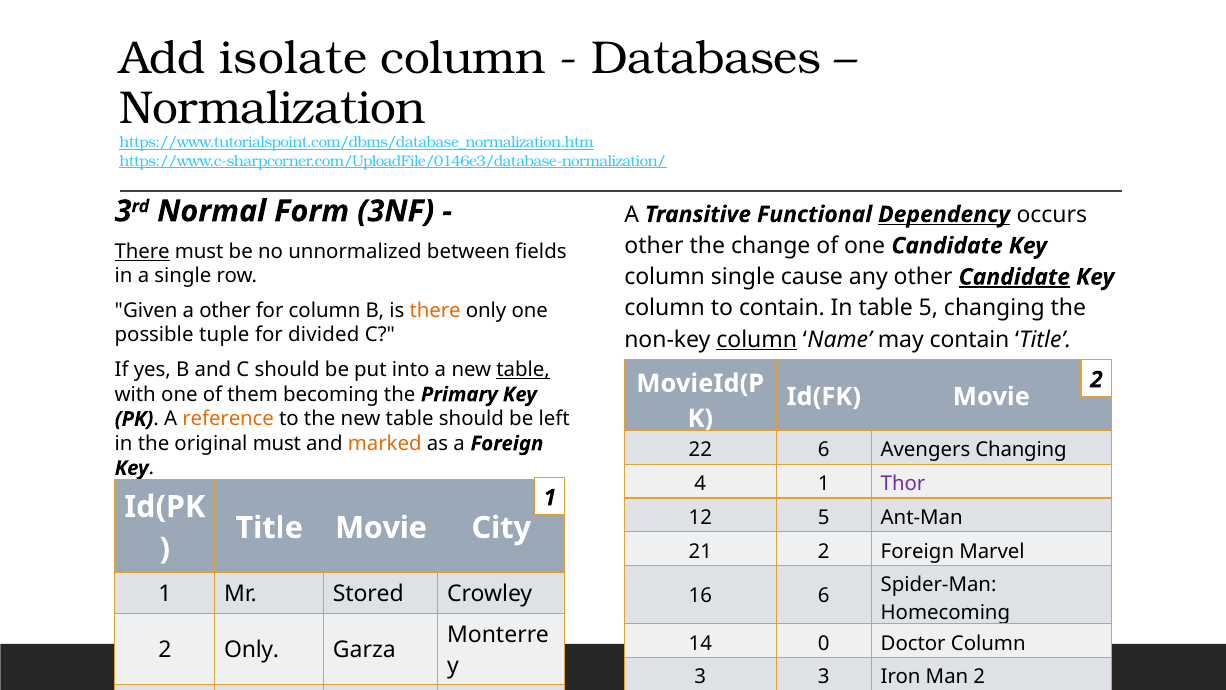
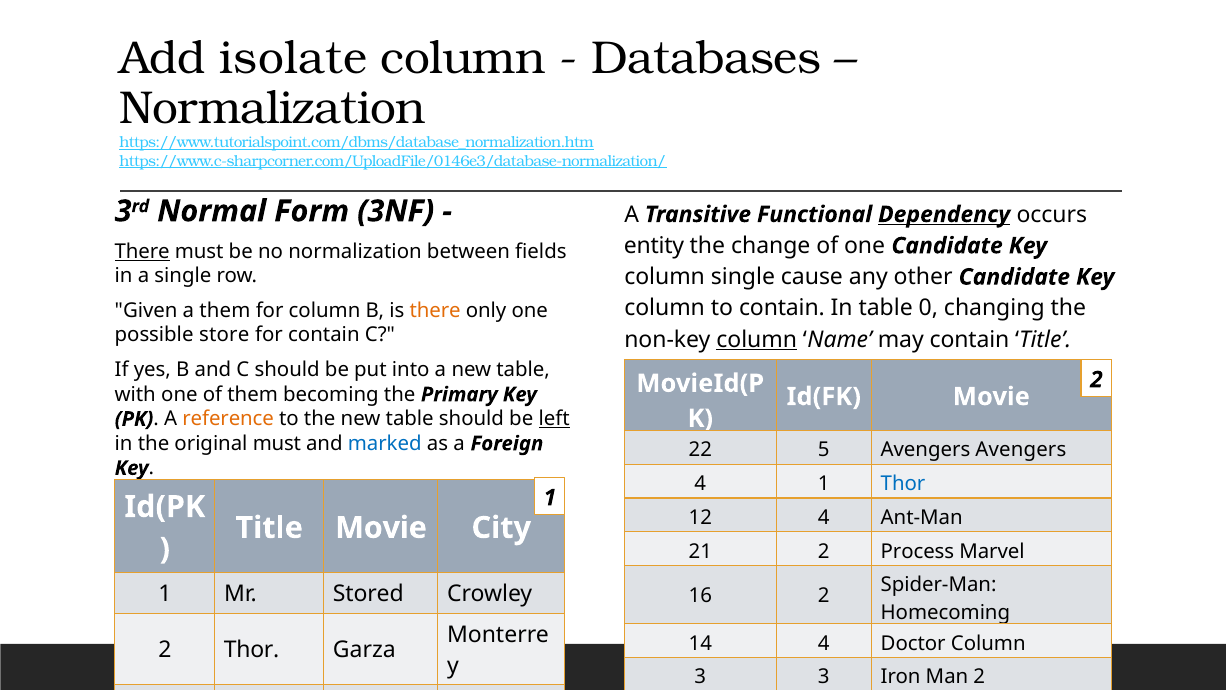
other: other -> entity (654, 246)
no unnormalized: unnormalized -> normalization (355, 251)
Candidate underline: present -> none (1014, 277)
table 5: 5 -> 0 (928, 308)
a other: other -> them (225, 311)
tuple: tuple -> store (224, 335)
for divided: divided -> contain (324, 335)
table underline: present -> none (523, 370)
left underline: none -> present (554, 419)
marked colour: orange -> blue (385, 443)
22 6: 6 -> 5 (824, 450)
Avengers Changing: Changing -> Avengers (1021, 450)
Thor colour: purple -> blue (903, 484)
12 5: 5 -> 4 (824, 517)
2 Foreign: Foreign -> Process (917, 551)
16 6: 6 -> 2 (824, 595)
14 0: 0 -> 4 (824, 643)
2 Only: Only -> Thor (252, 650)
